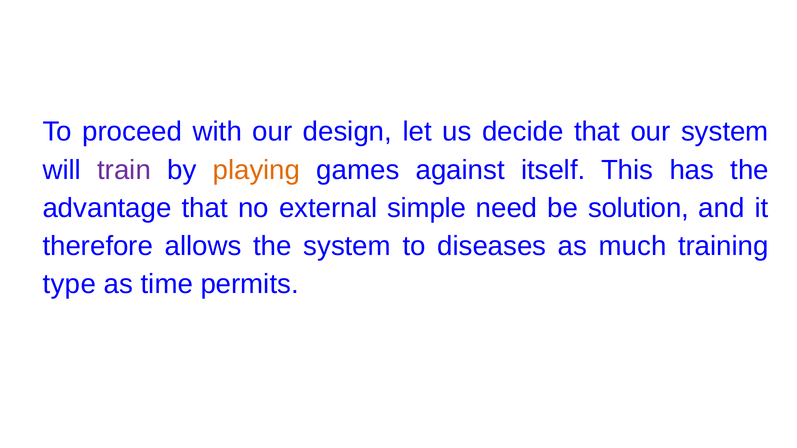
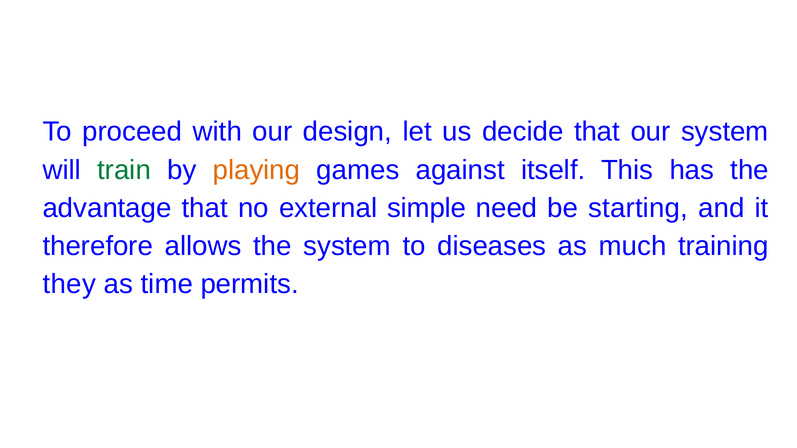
train colour: purple -> green (124, 170)
solution: solution -> starting (638, 208)
type: type -> they (69, 284)
